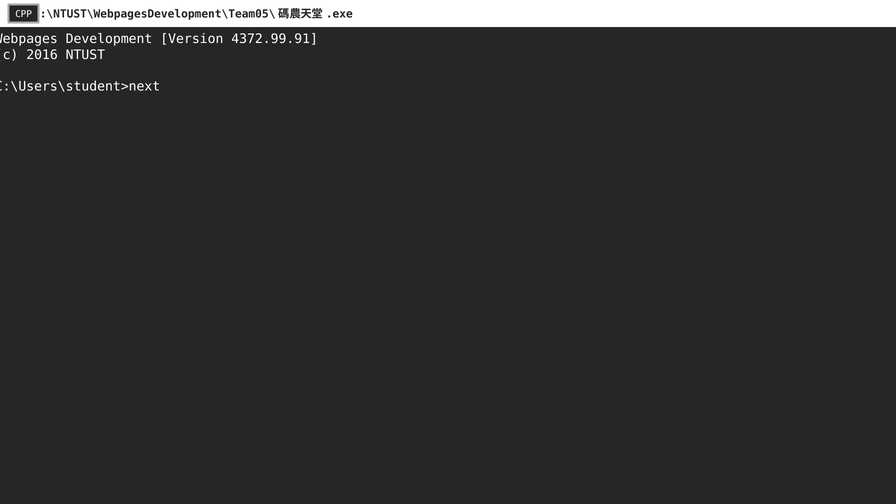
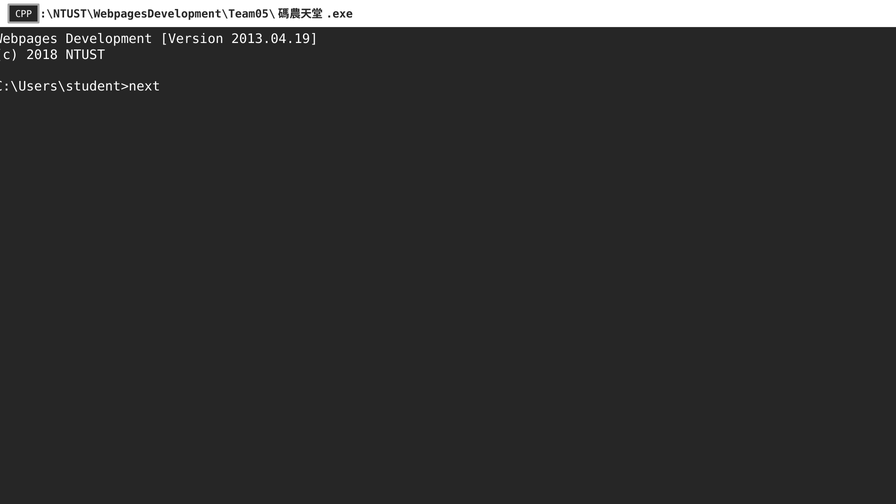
4372.99.91: 4372.99.91 -> 2013.04.19 (275, 39)
2016: 2016 -> 2018 (42, 55)
